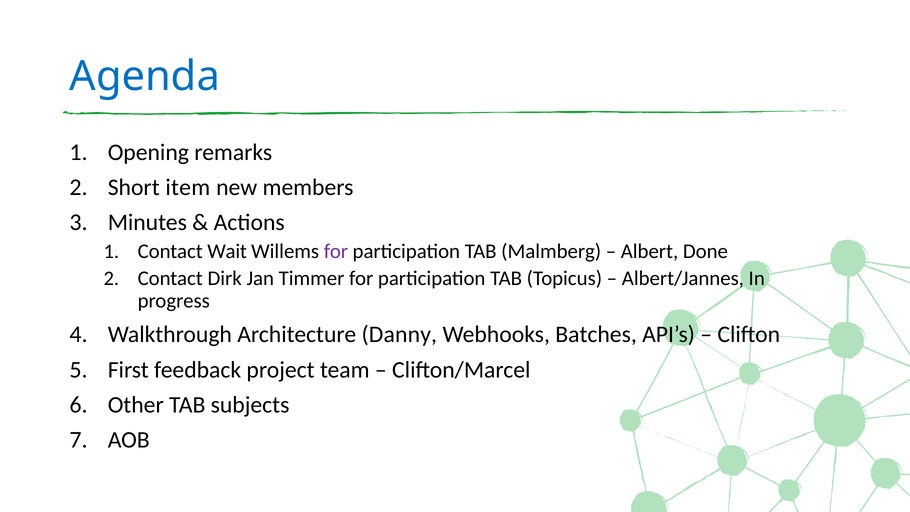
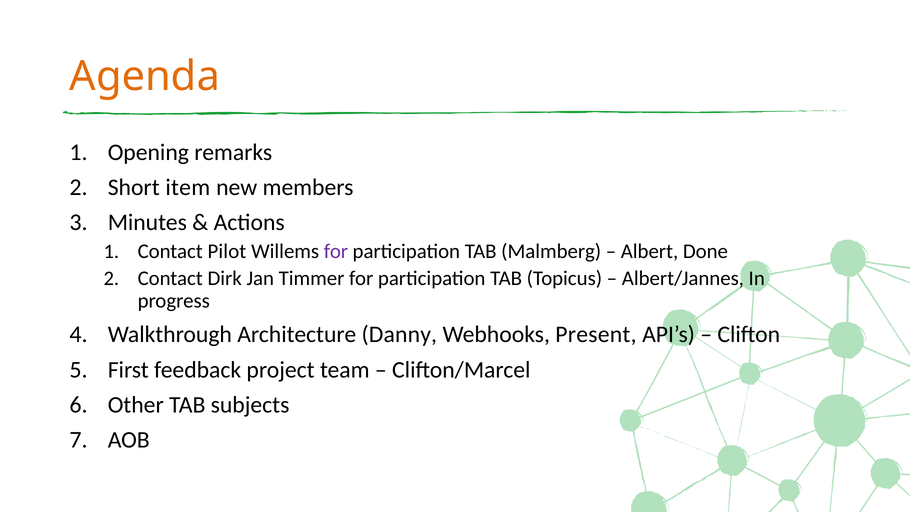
Agenda colour: blue -> orange (145, 76)
Wait: Wait -> Pilot (227, 251)
Batches: Batches -> Present (596, 335)
